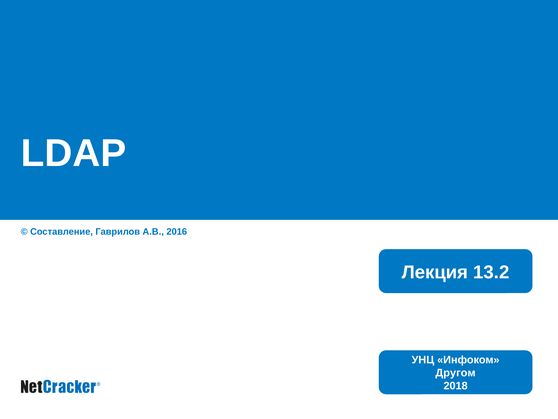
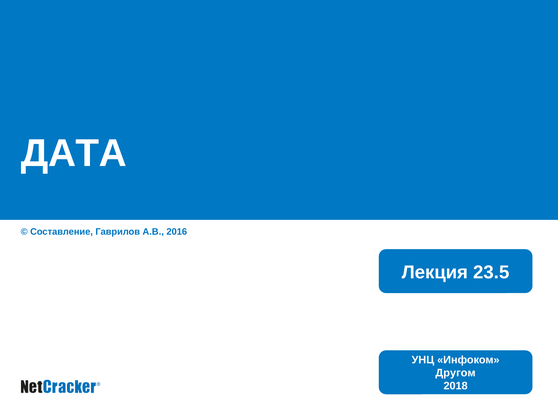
LDAP: LDAP -> ДАТА (74, 153)
13.2: 13.2 -> 23.5 (491, 272)
